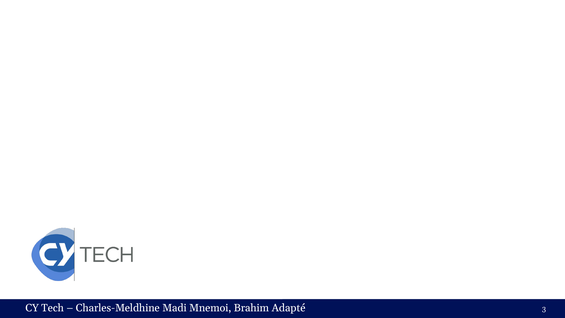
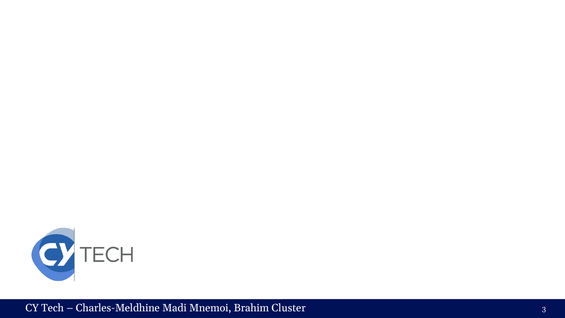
Adapté: Adapté -> Cluster (289, 308)
